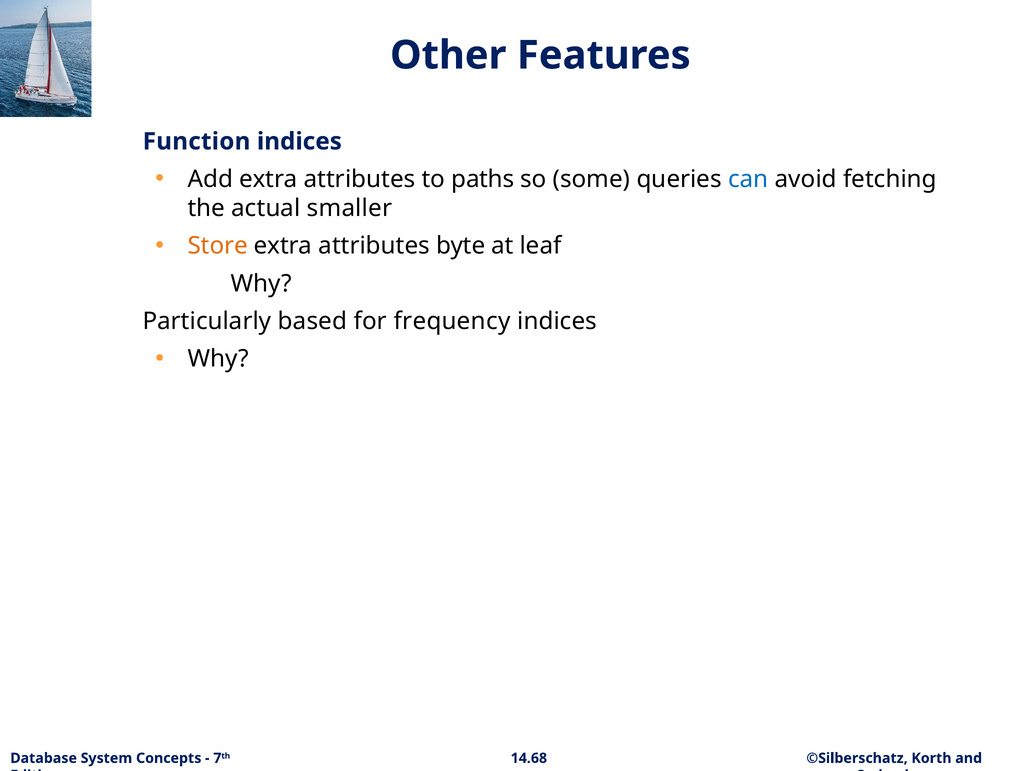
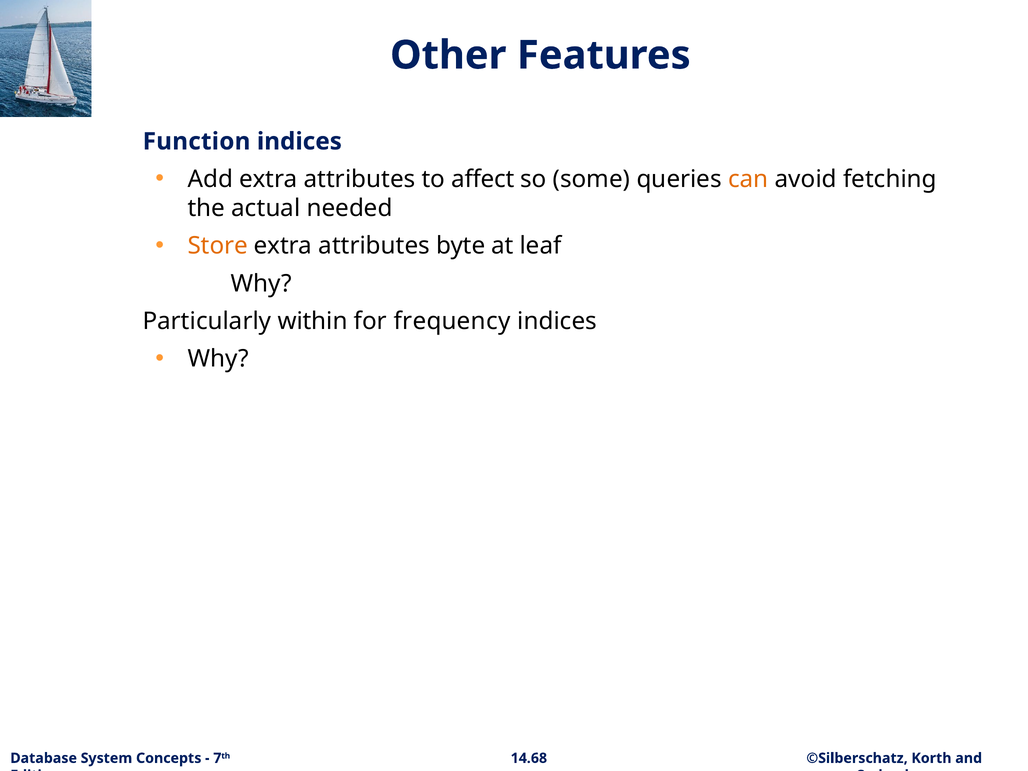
paths: paths -> affect (483, 179)
can colour: blue -> orange (748, 179)
smaller: smaller -> needed (350, 208)
based: based -> within (313, 321)
